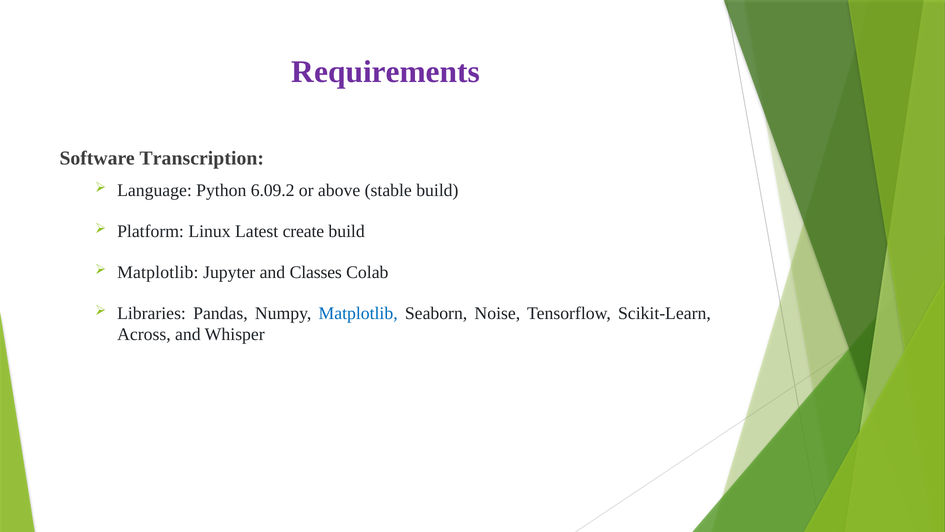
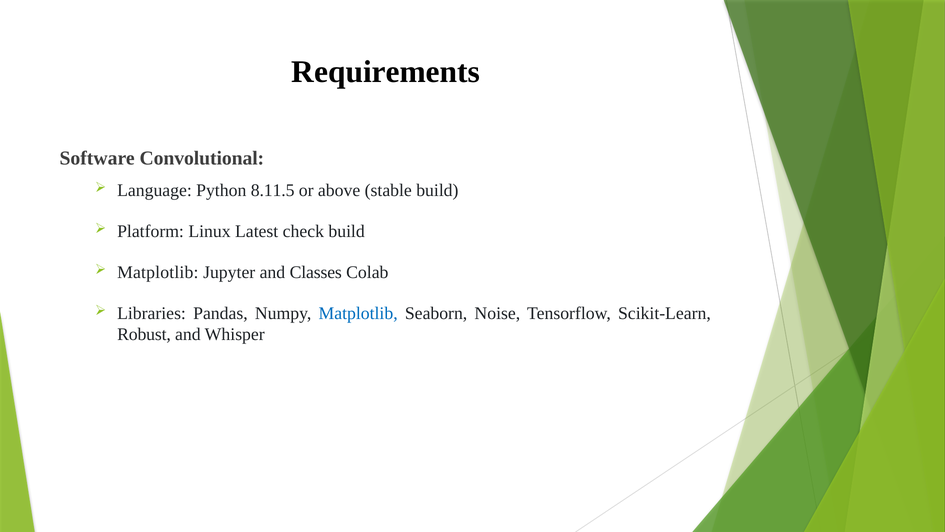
Requirements colour: purple -> black (386, 72)
Transcription: Transcription -> Convolutional (202, 158)
6.09.2: 6.09.2 -> 8.11.5 (273, 190)
create: create -> check (303, 231)
Across: Across -> Robust (144, 334)
